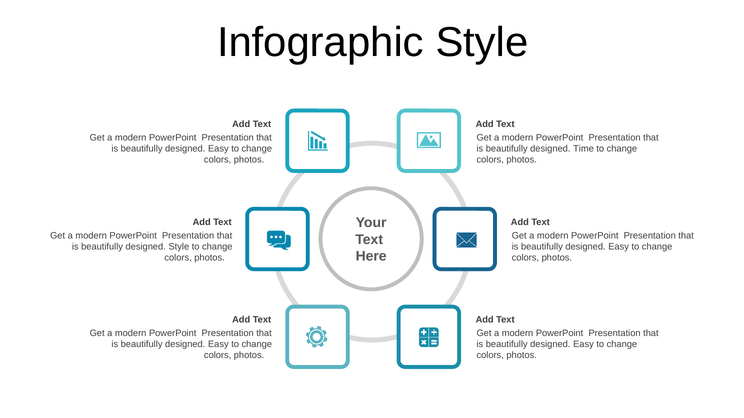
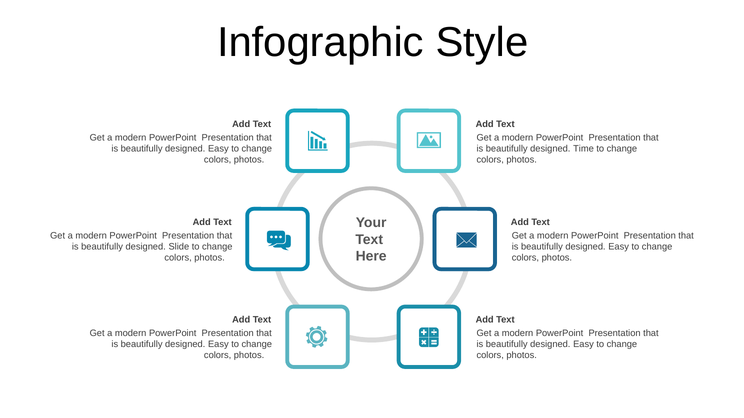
designed Style: Style -> Slide (179, 247)
